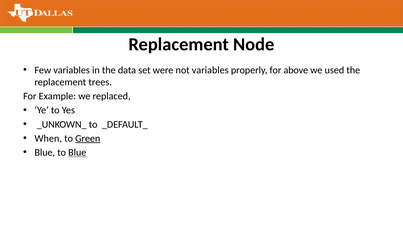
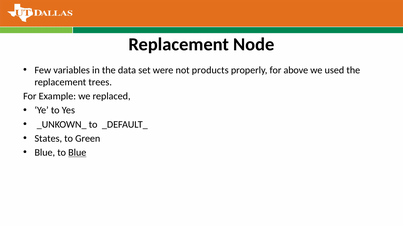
not variables: variables -> products (210, 70)
When: When -> States (48, 139)
Green underline: present -> none (88, 139)
